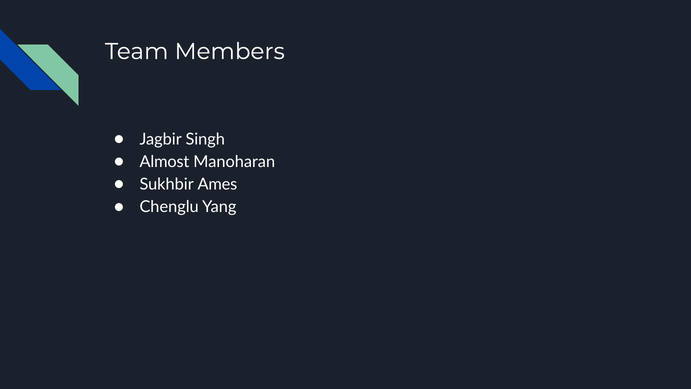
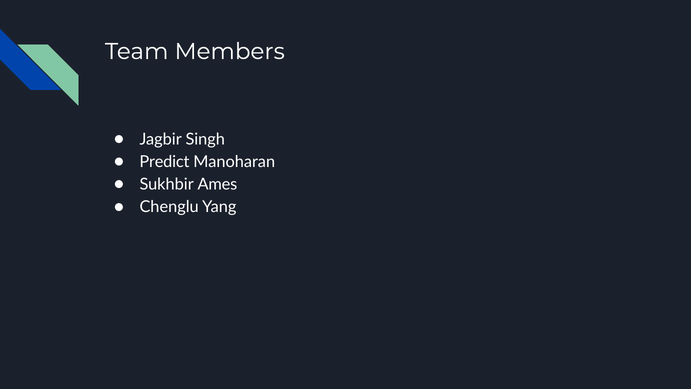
Almost: Almost -> Predict (164, 162)
